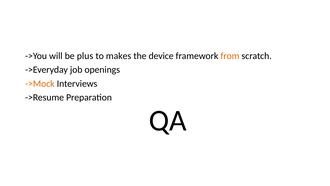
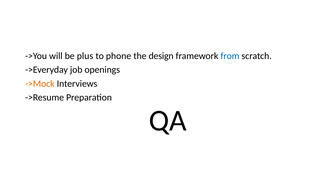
makes: makes -> phone (119, 56)
device: device -> design (161, 56)
from colour: orange -> blue (230, 56)
